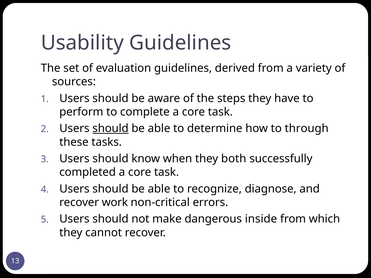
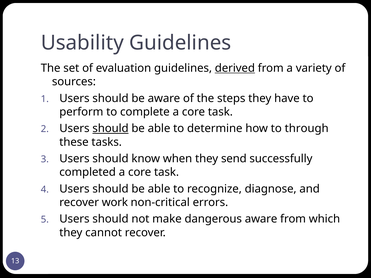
derived underline: none -> present (235, 68)
both: both -> send (234, 159)
dangerous inside: inside -> aware (261, 219)
